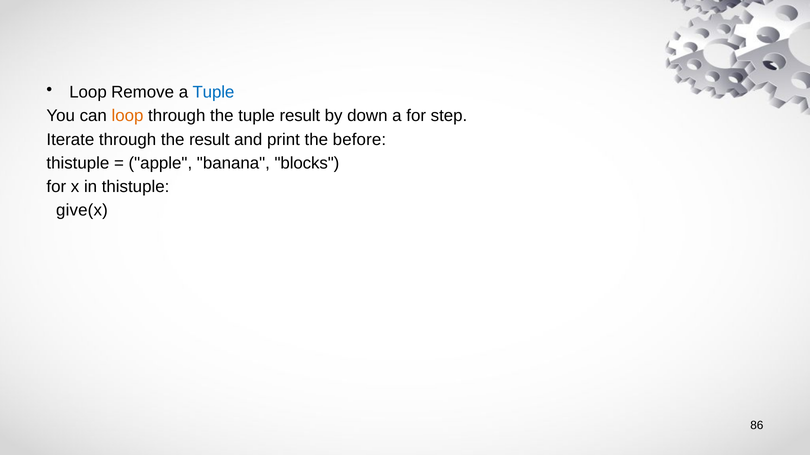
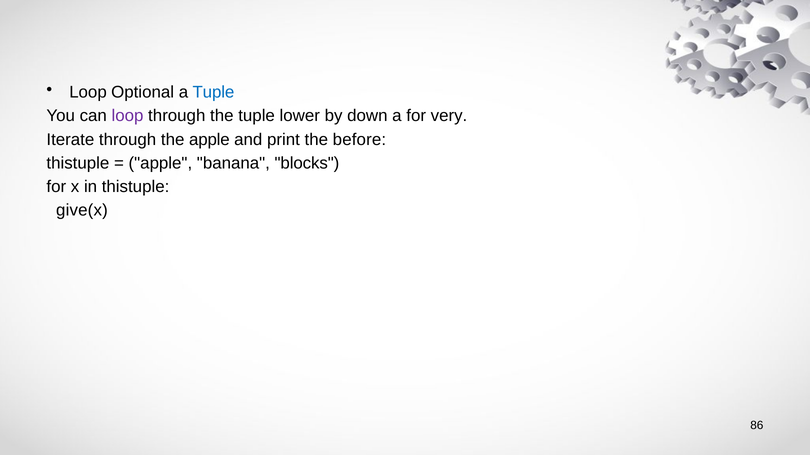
Remove: Remove -> Optional (143, 92)
loop colour: orange -> purple (127, 116)
tuple result: result -> lower (300, 116)
step: step -> very (449, 116)
the result: result -> apple (209, 140)
